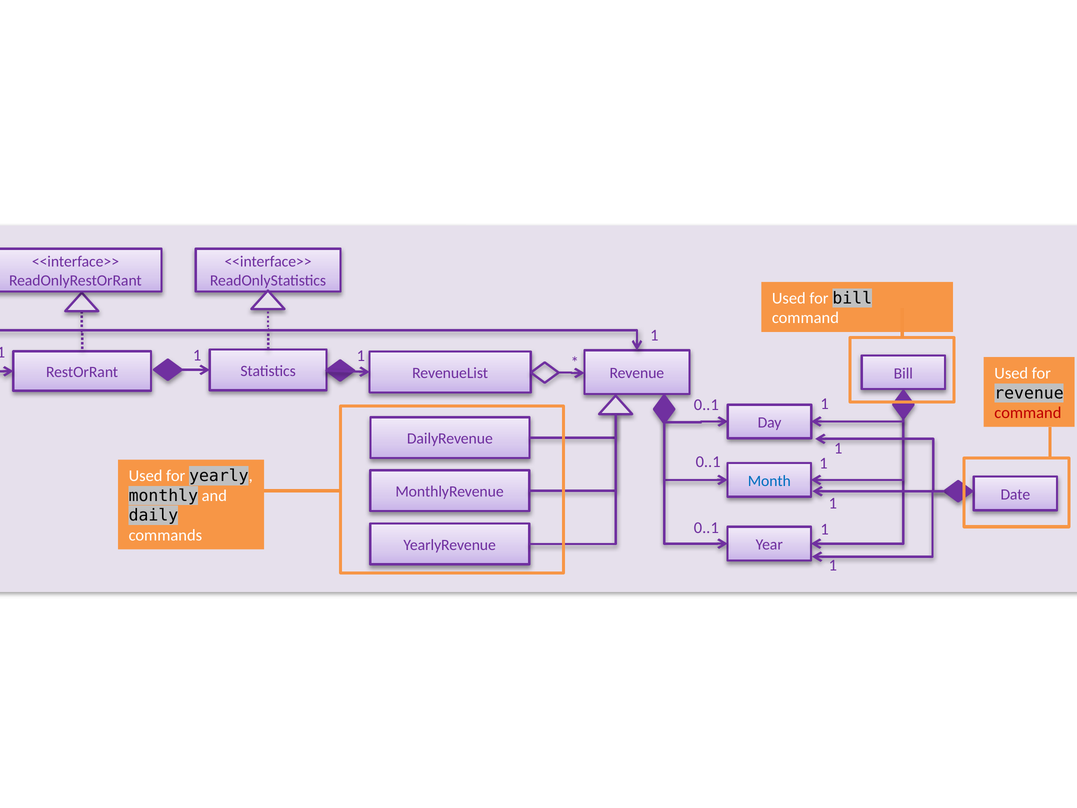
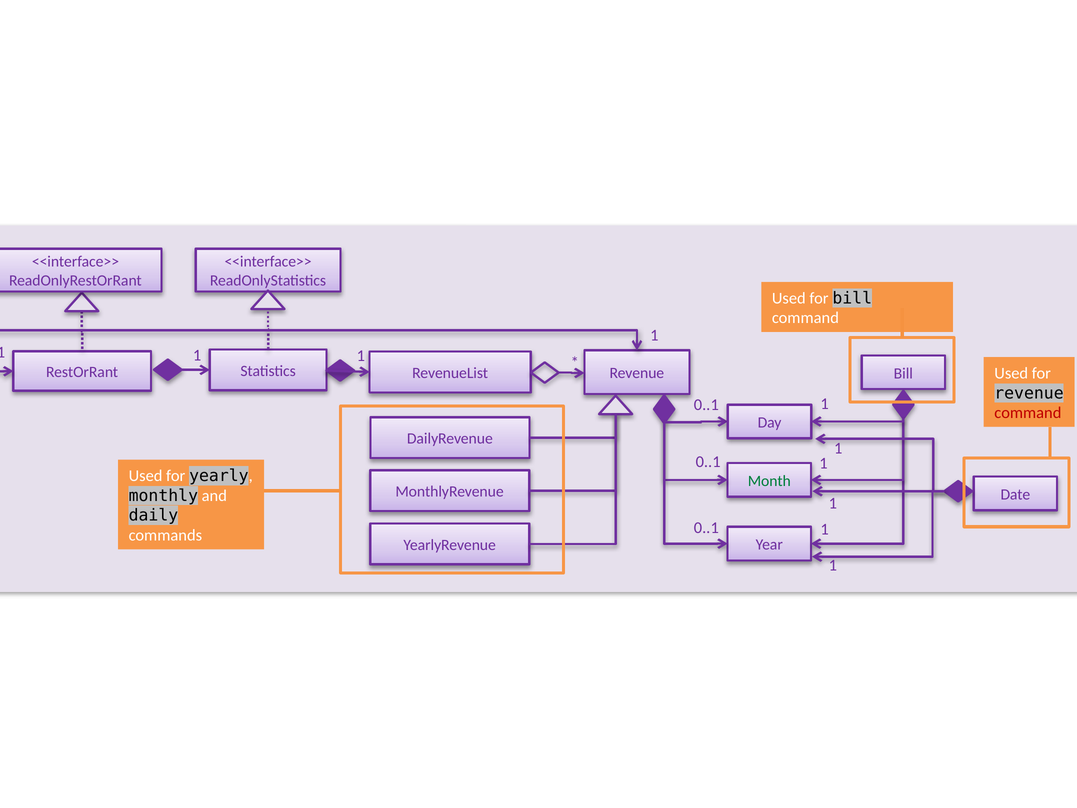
Month colour: blue -> green (769, 481)
